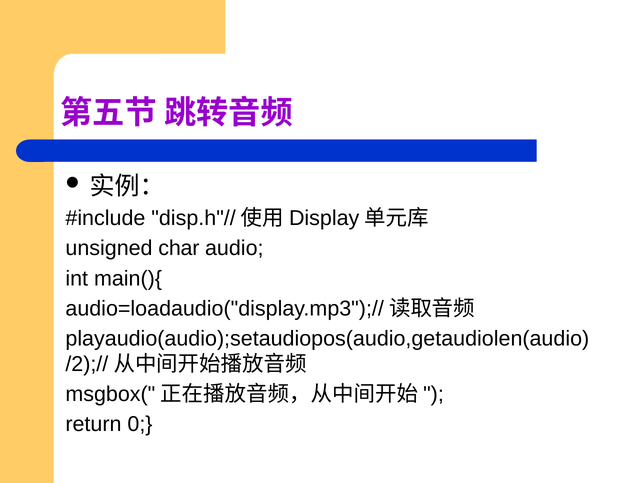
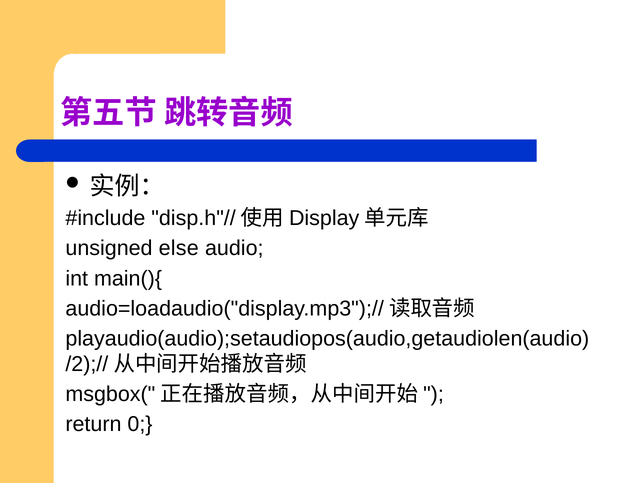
char: char -> else (179, 248)
